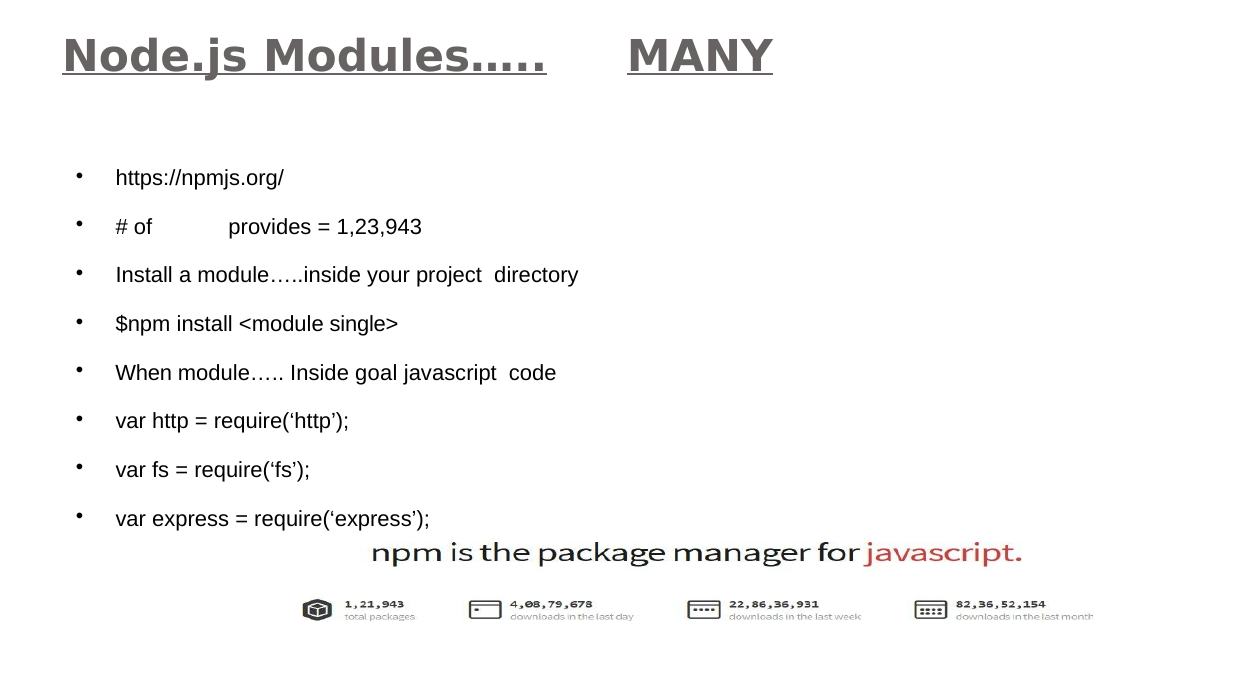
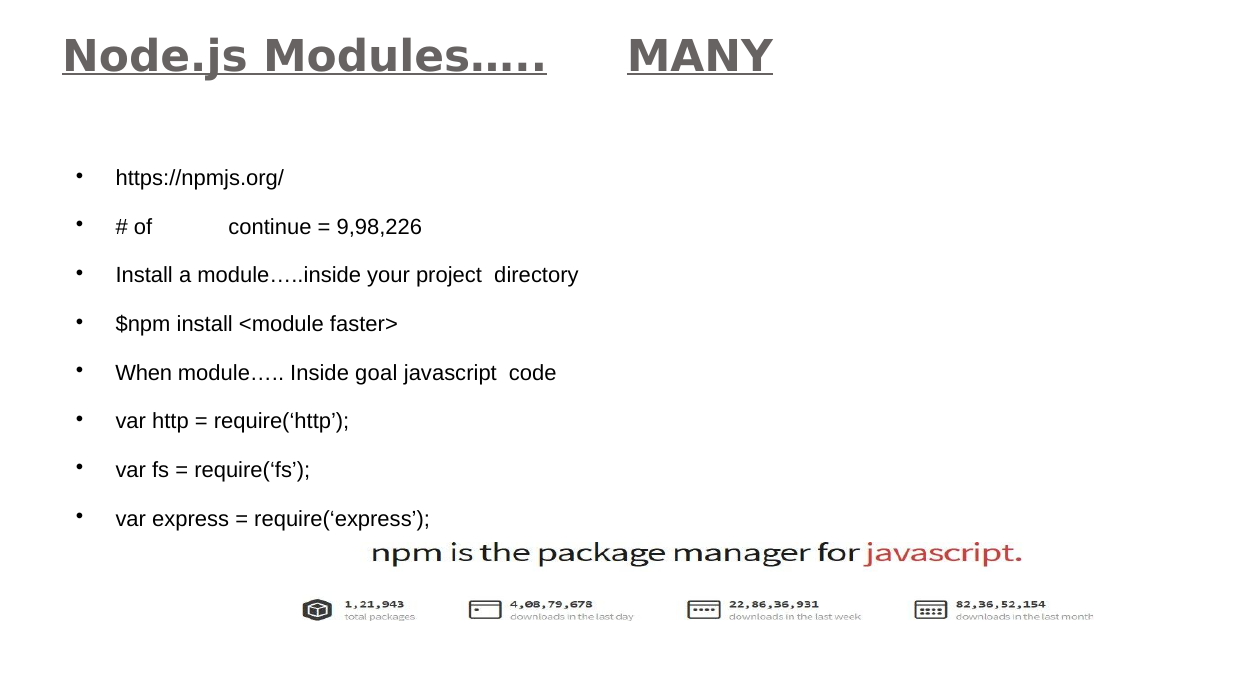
provides: provides -> continue (270, 227)
1,23,943: 1,23,943 -> 9,98,226 (379, 227)
single>: single> -> faster> (364, 325)
